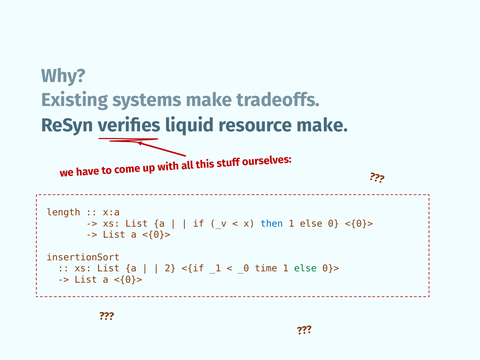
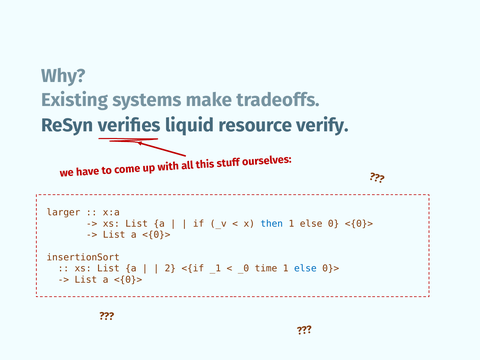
resource make: make -> verify (322, 125)
length: length -> larger (63, 212)
else colour: green -> blue (305, 268)
